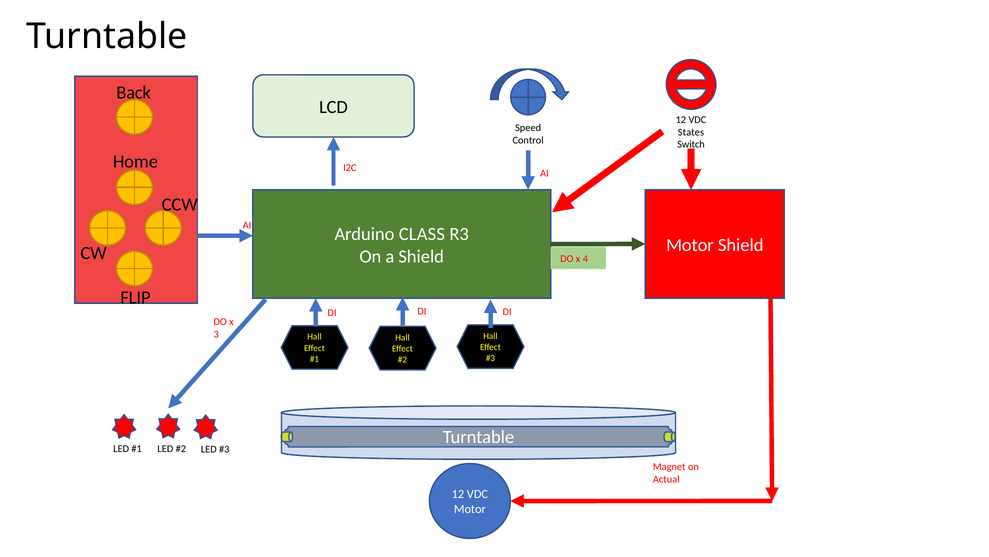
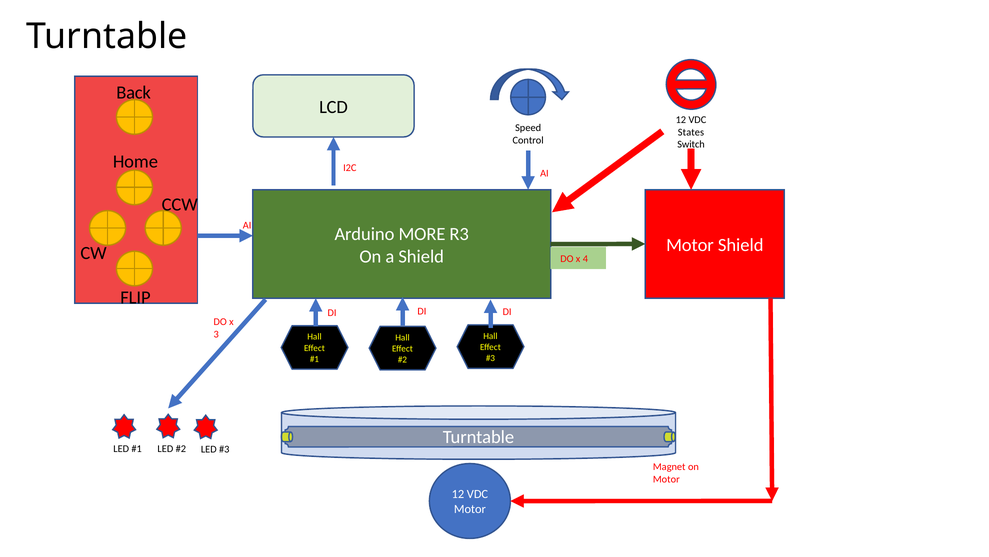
CLASS: CLASS -> MORE (422, 234)
Actual: Actual -> Motor (666, 479)
